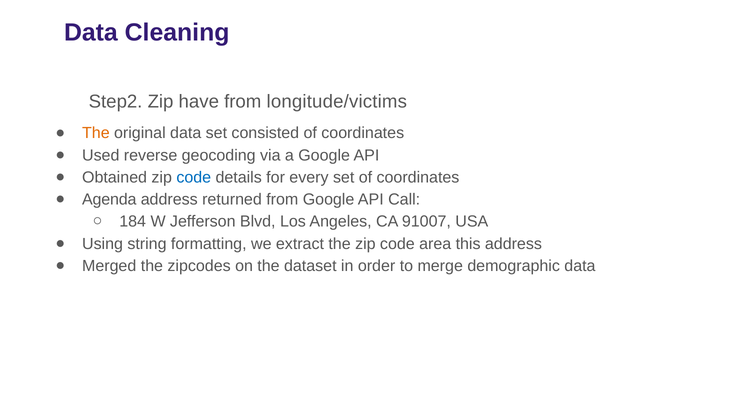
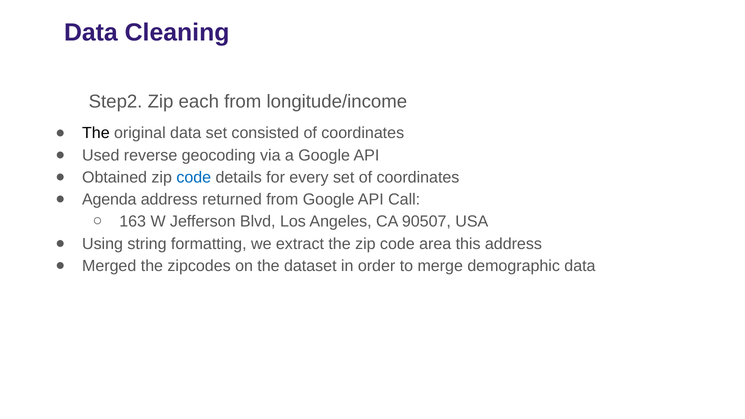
have: have -> each (199, 101)
longitude/victims: longitude/victims -> longitude/income (337, 101)
The colour: orange -> black (96, 133)
184: 184 -> 163 (133, 222)
91007: 91007 -> 90507 (426, 222)
